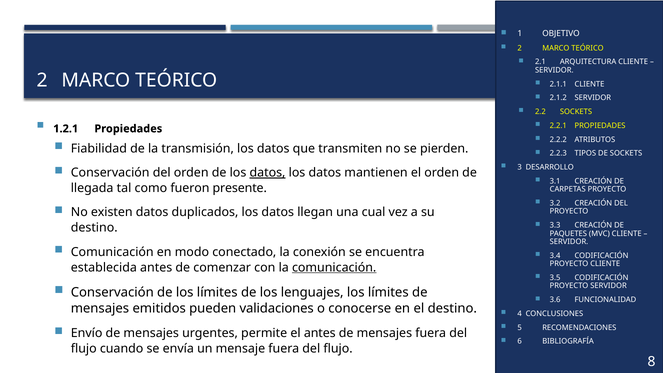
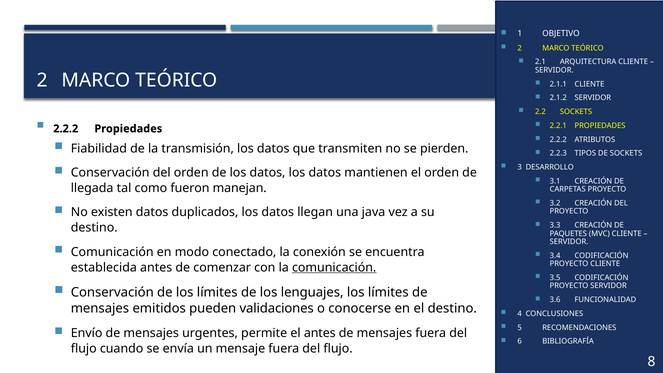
1.2.1: 1.2.1 -> 2.2.2 (66, 129)
datos underline: present -> none (268, 173)
presente: presente -> manejan (240, 188)
cual: cual -> java (374, 212)
